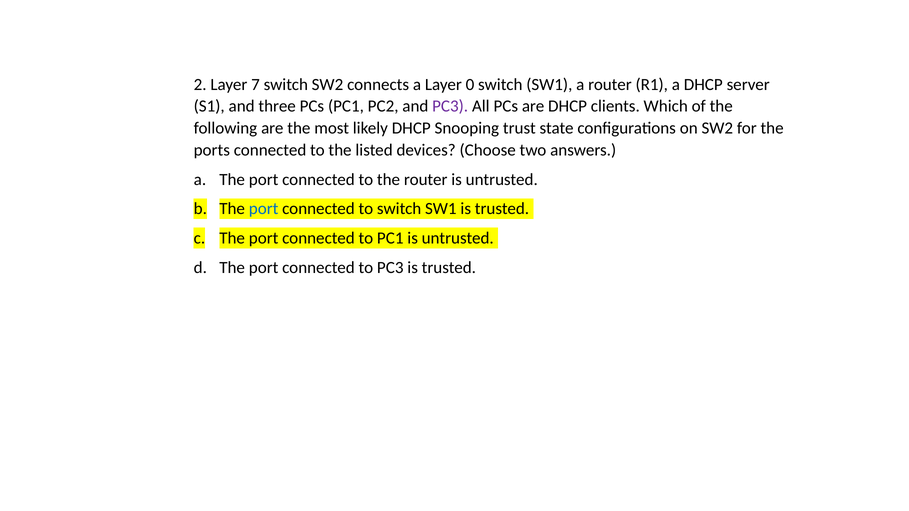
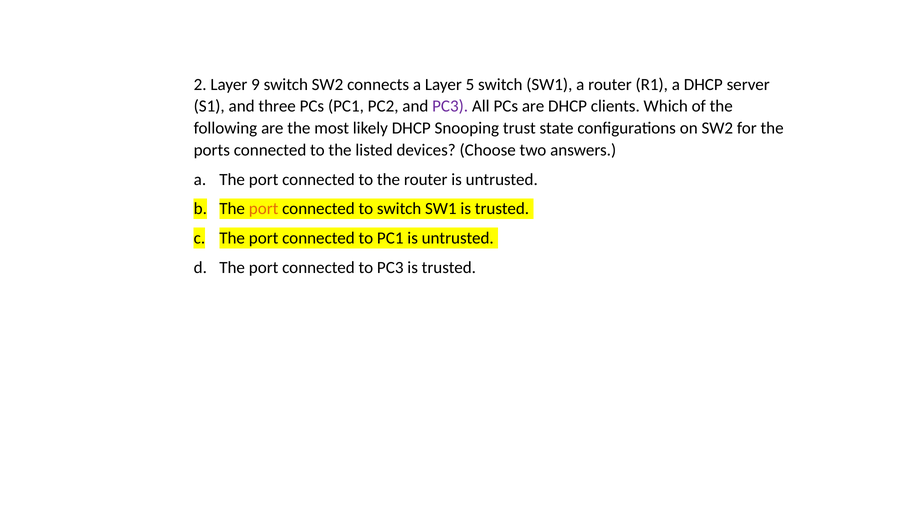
7: 7 -> 9 (255, 84)
0: 0 -> 5 (470, 84)
port colour: blue -> orange (264, 209)
